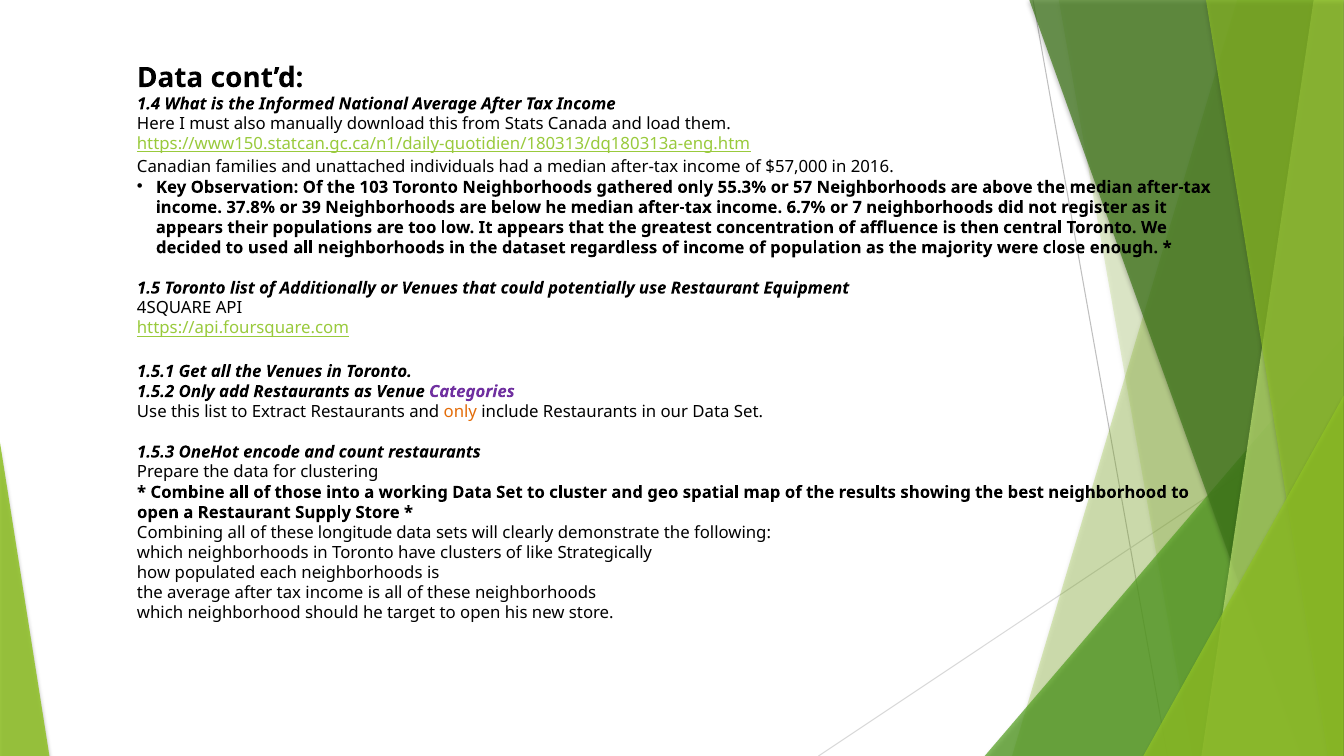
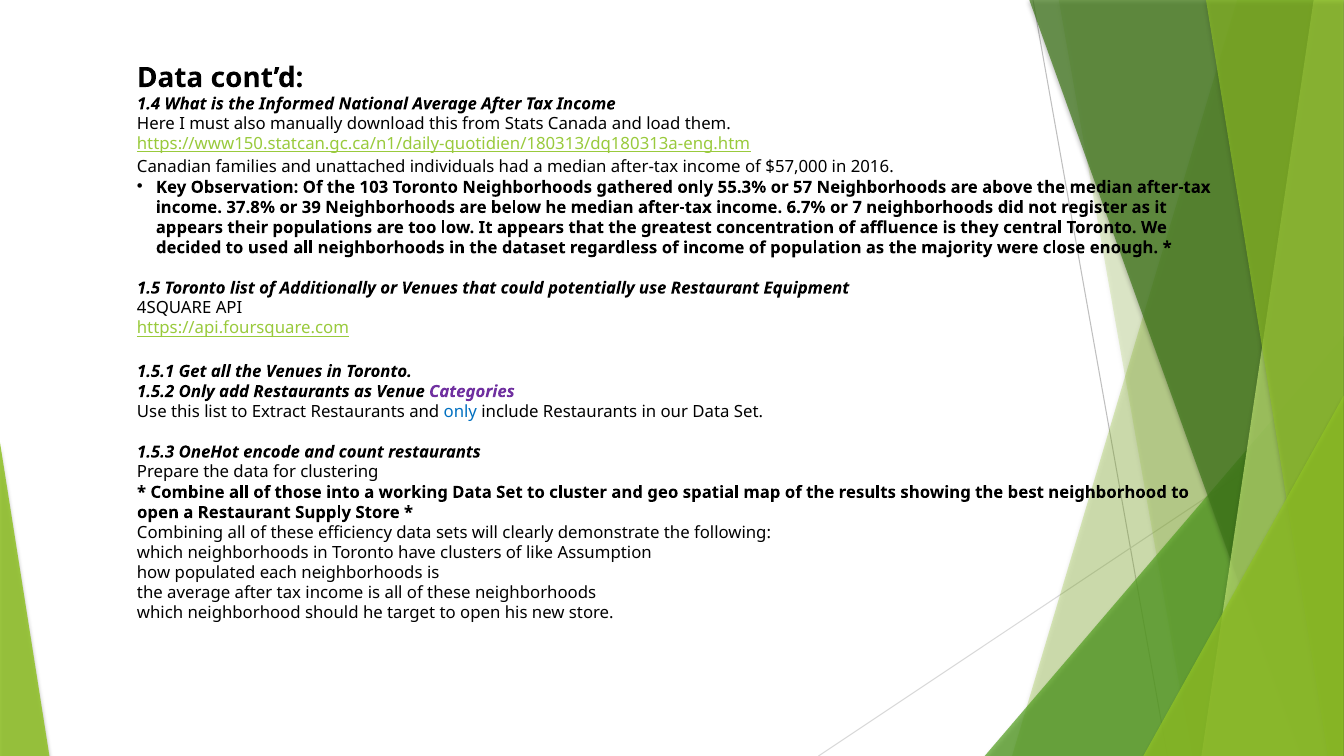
then: then -> they (979, 228)
only colour: orange -> blue (460, 412)
longitude: longitude -> efficiency (355, 533)
Strategically: Strategically -> Assumption (605, 553)
